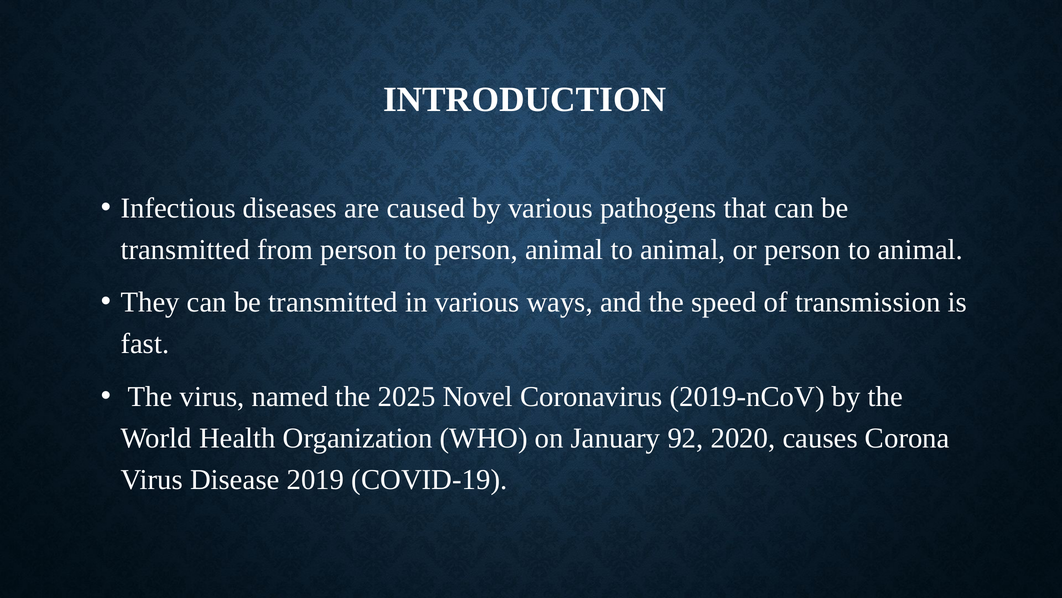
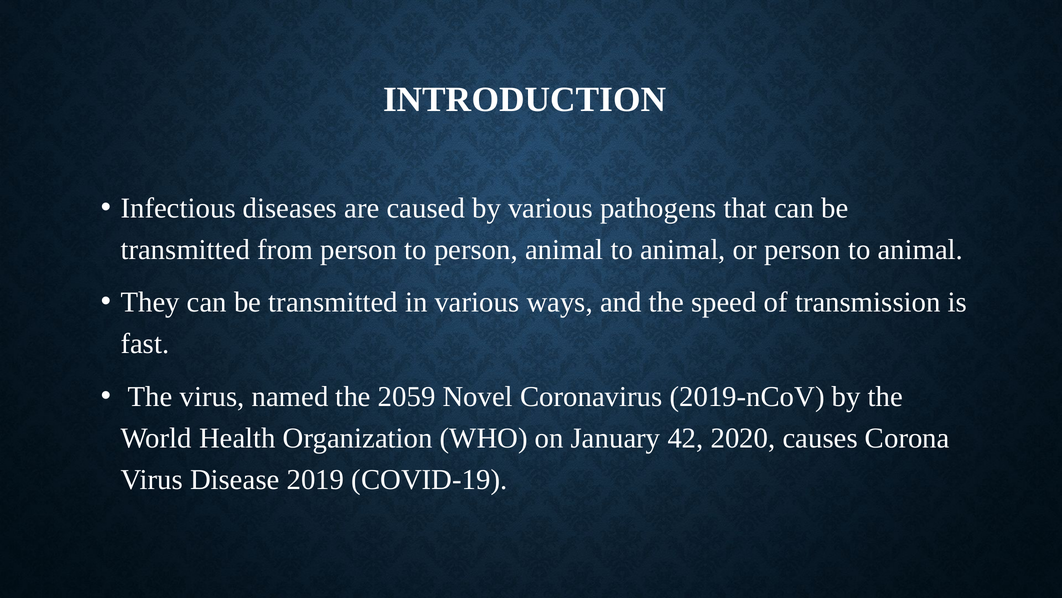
2025: 2025 -> 2059 (407, 396)
92: 92 -> 42 (686, 438)
